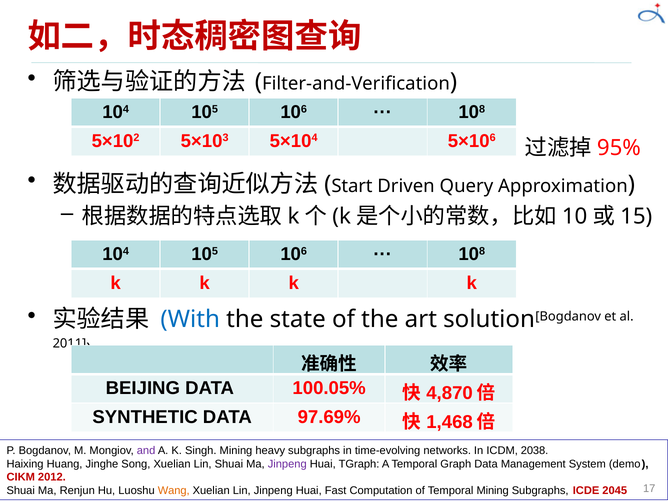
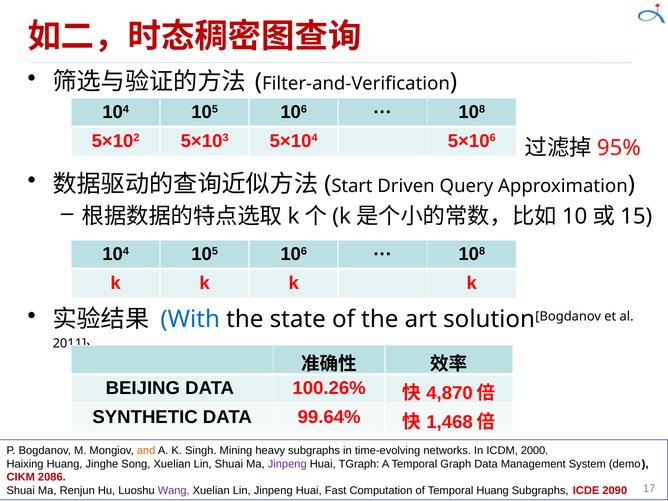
100.05%: 100.05% -> 100.26% (329, 388)
97.69%: 97.69% -> 99.64% (329, 417)
and colour: purple -> orange (146, 451)
2038: 2038 -> 2000 (535, 451)
2012: 2012 -> 2086 (52, 477)
Wang colour: orange -> purple (174, 491)
Temporal Mining: Mining -> Huang (493, 491)
2045: 2045 -> 2090 (615, 491)
